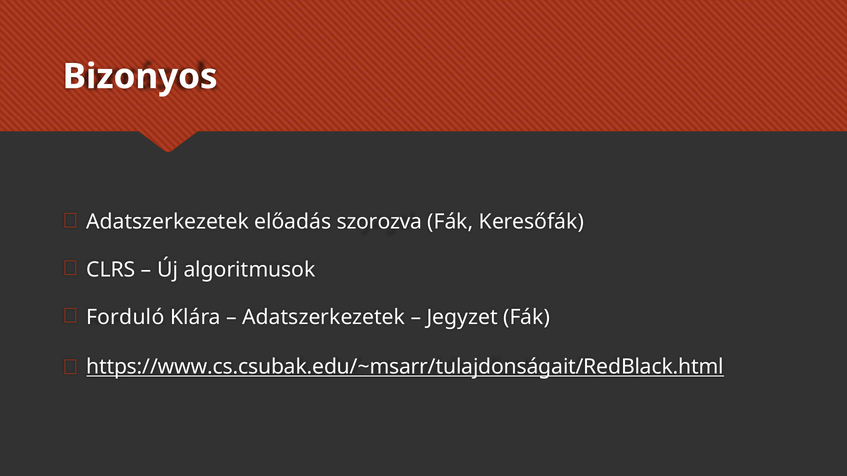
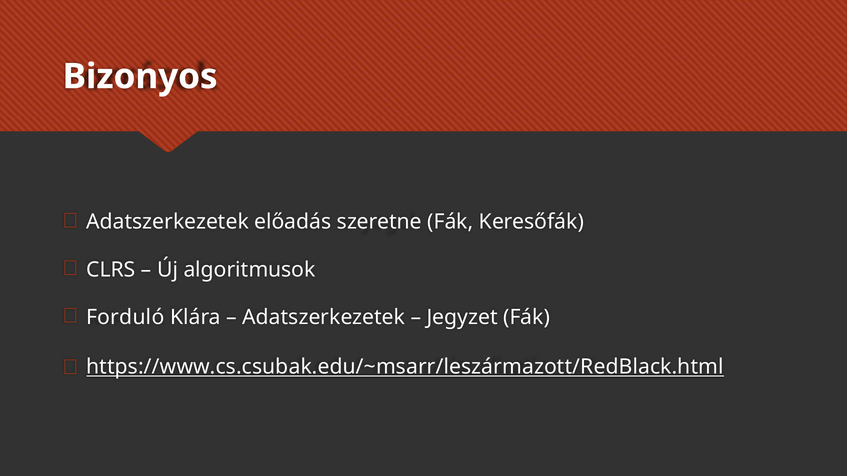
szorozva: szorozva -> szeretne (379, 222)
https://www.cs.csubak.edu/~msarr/tulajdonságait/RedBlack.html: https://www.cs.csubak.edu/~msarr/tulajdonságait/RedBlack.html -> https://www.cs.csubak.edu/~msarr/leszármazott/RedBlack.html (405, 367)
